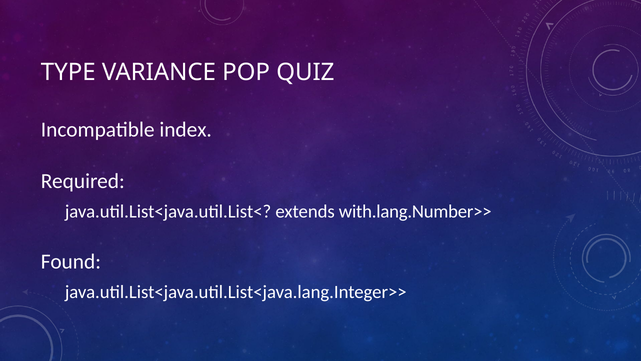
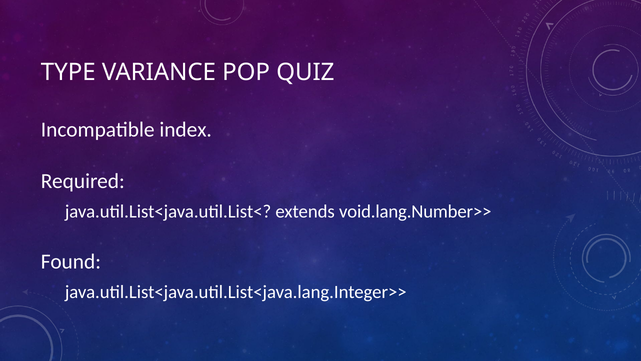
with.lang.Number>>: with.lang.Number>> -> void.lang.Number>> (415, 211)
